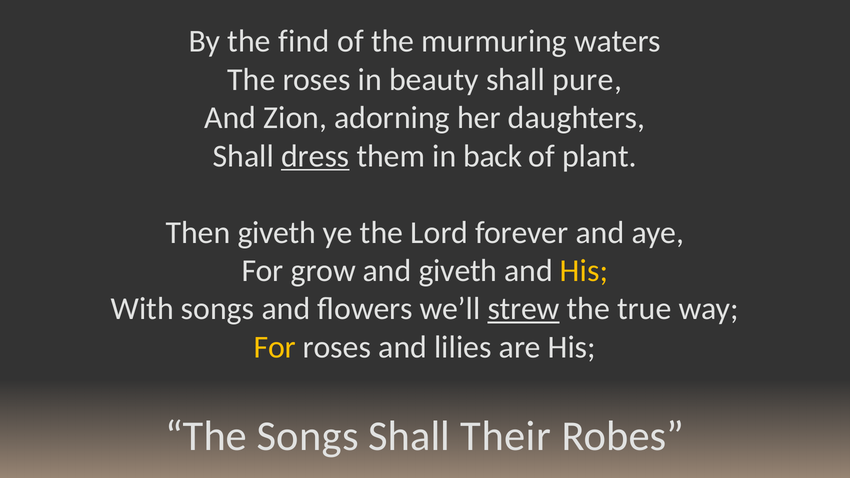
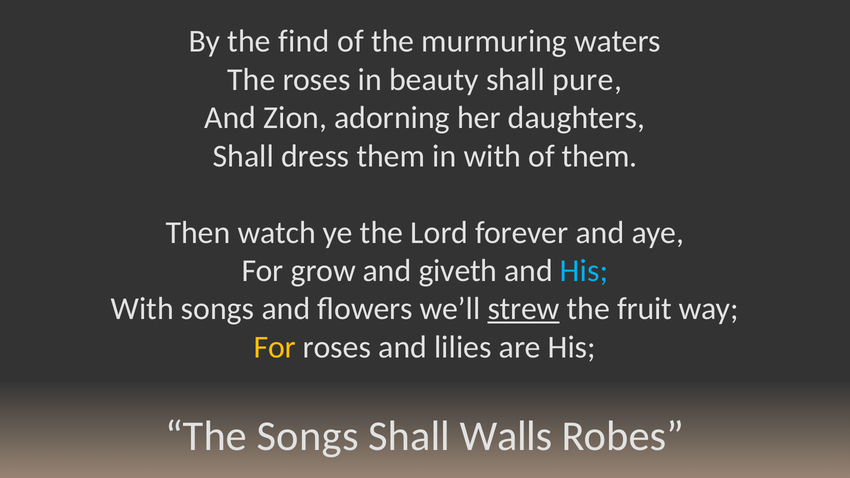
dress underline: present -> none (315, 156)
in back: back -> with (492, 156)
of plant: plant -> them (600, 156)
Then giveth: giveth -> watch (277, 233)
His colour: yellow -> light blue (584, 271)
true: true -> fruit (645, 309)
Their: Their -> Walls (506, 437)
